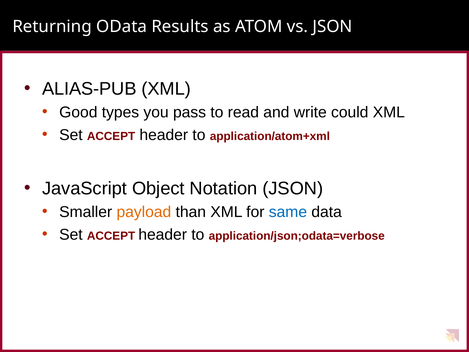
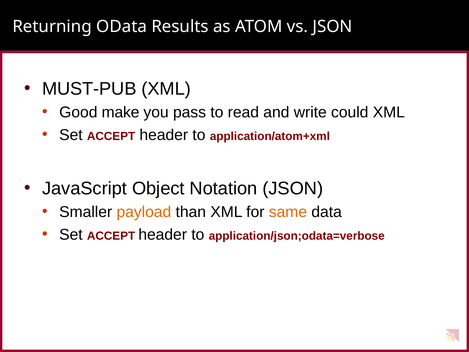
ALIAS-PUB: ALIAS-PUB -> MUST-PUB (89, 89)
types: types -> make (121, 112)
same colour: blue -> orange (288, 212)
